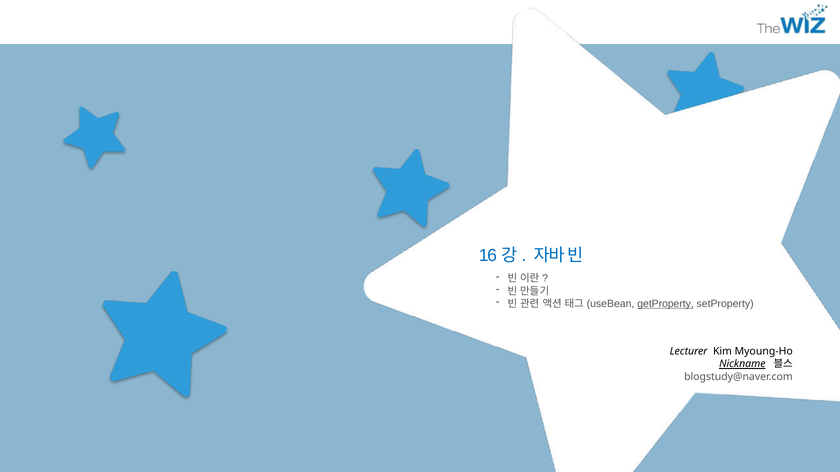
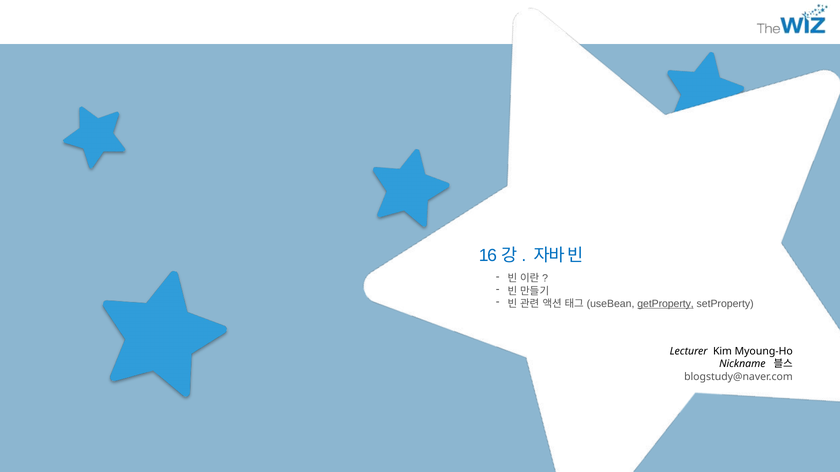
Nickname underline: present -> none (742, 364)
